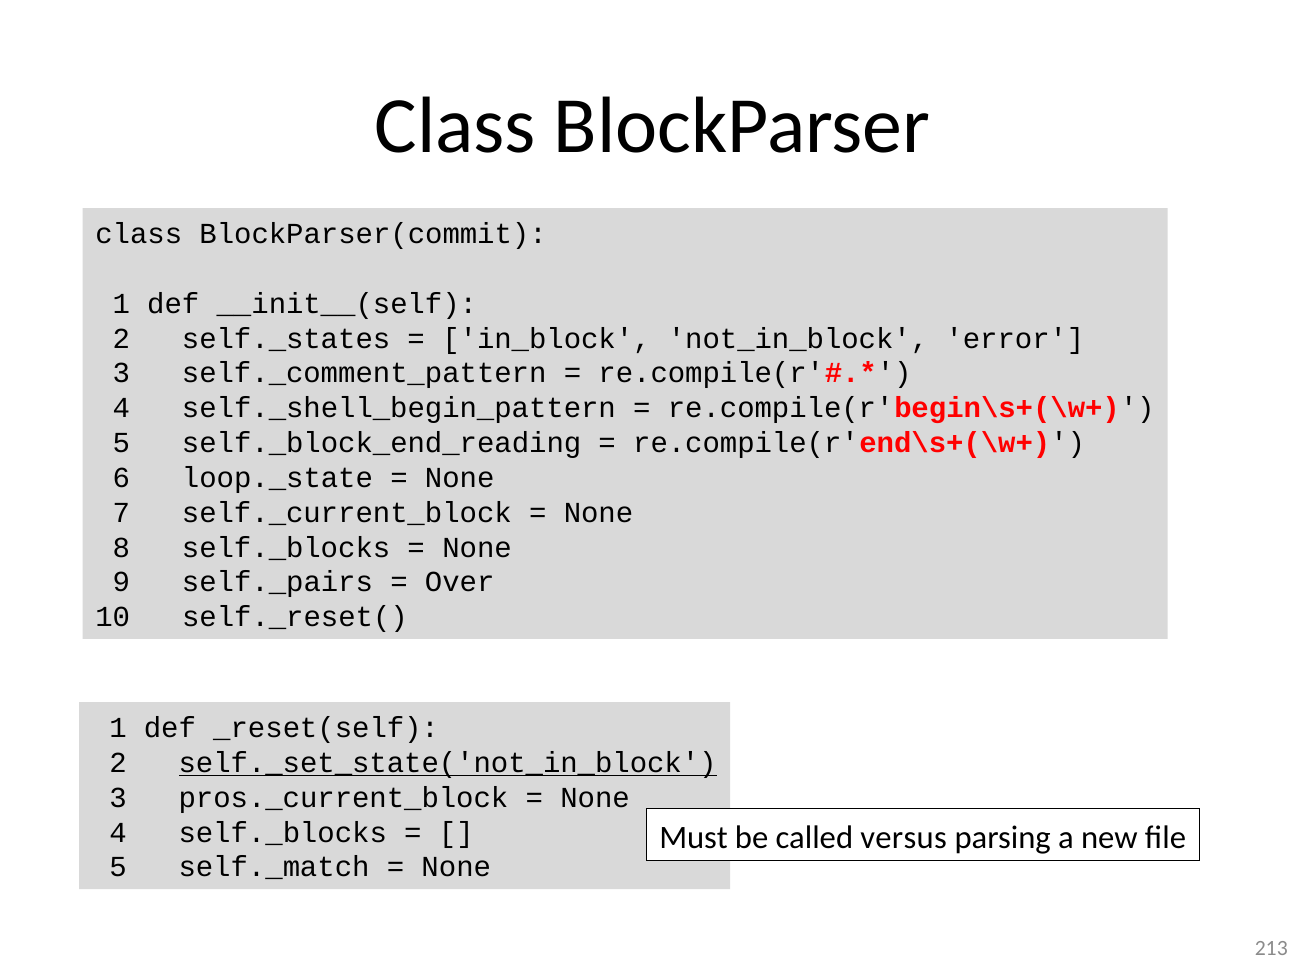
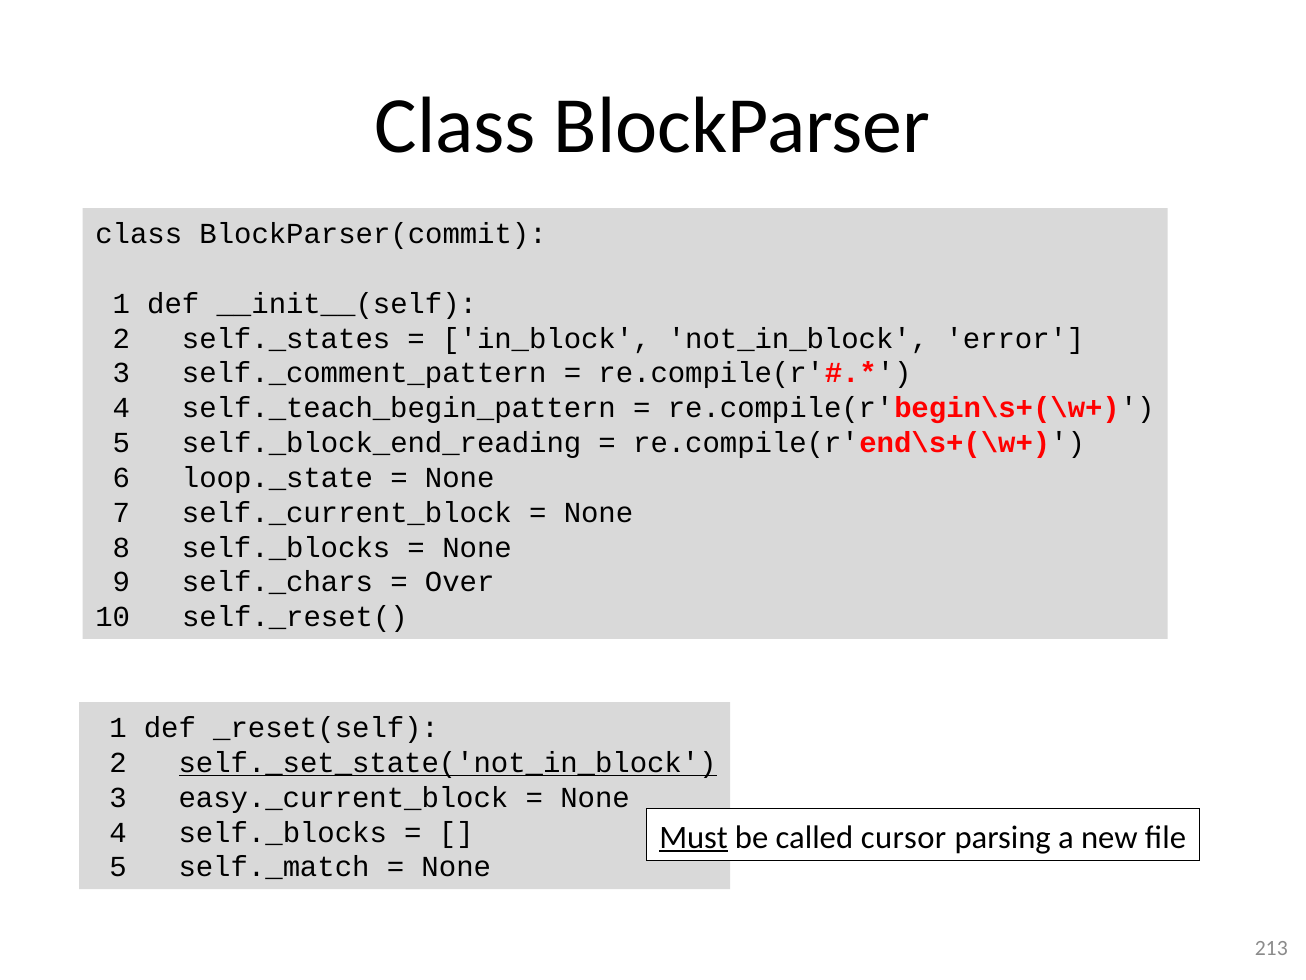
self._shell_begin_pattern: self._shell_begin_pattern -> self._teach_begin_pattern (399, 408)
self._pairs: self._pairs -> self._chars (277, 582)
pros._current_block: pros._current_block -> easy._current_block (343, 797)
Must underline: none -> present (693, 837)
versus: versus -> cursor (904, 837)
